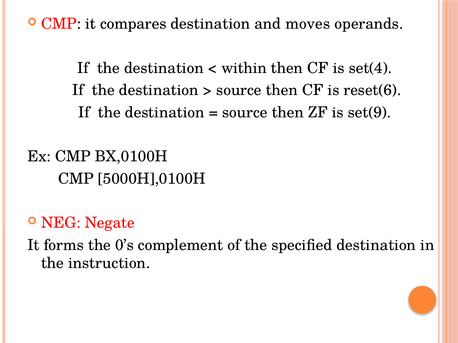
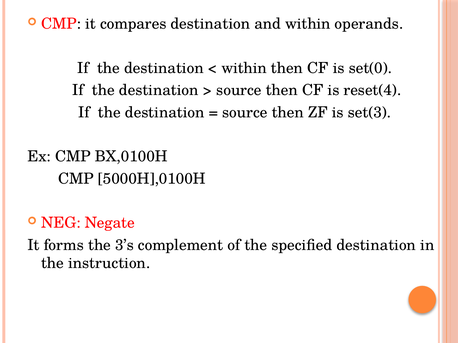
and moves: moves -> within (308, 24)
set(4: set(4 -> set(0 (370, 68)
reset(6: reset(6 -> reset(4 (372, 90)
set(9: set(9 -> set(3 (370, 113)
0’s: 0’s -> 3’s (124, 245)
